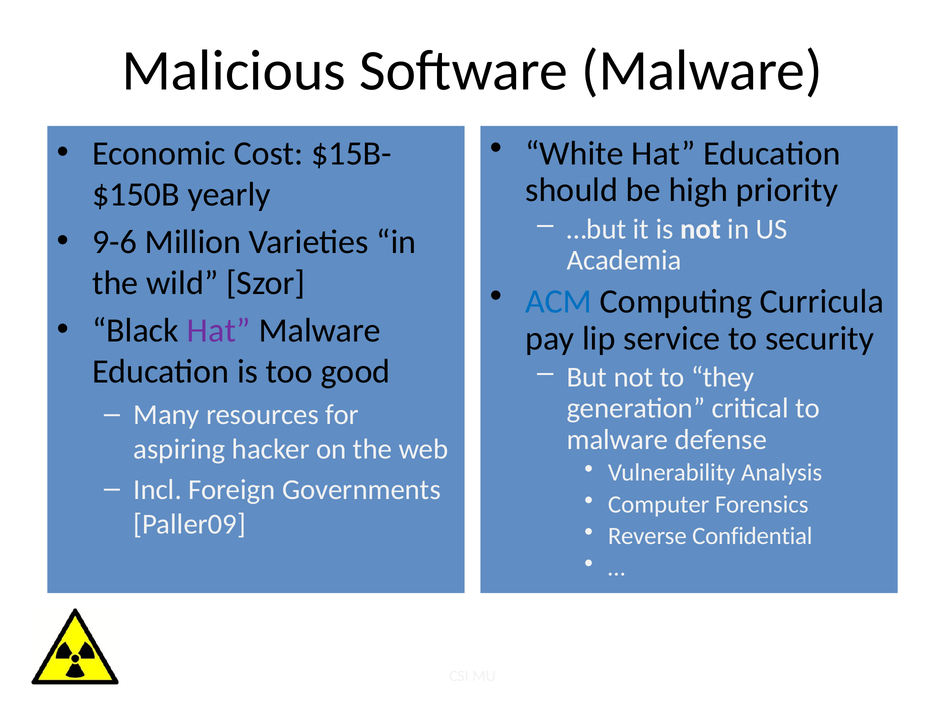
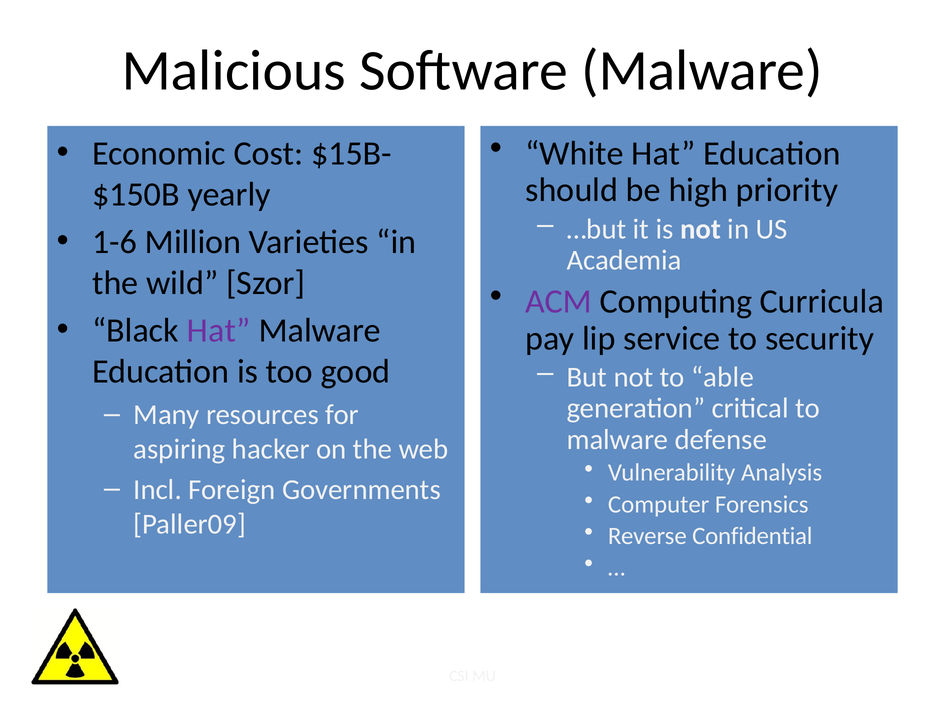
9-6: 9-6 -> 1-6 (115, 242)
ACM colour: blue -> purple (559, 302)
they: they -> able (723, 378)
